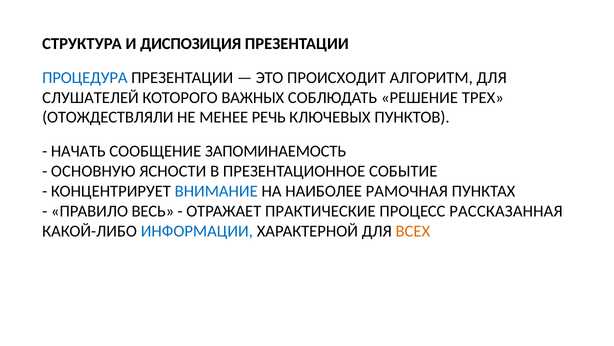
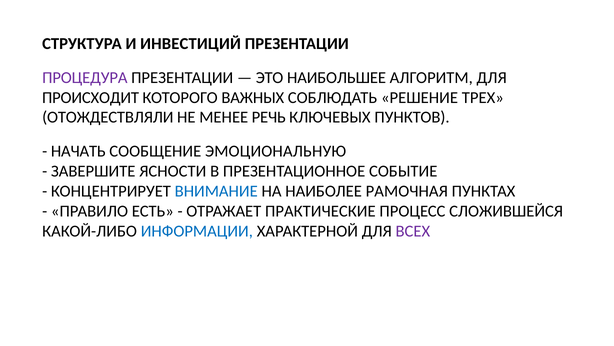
ДИСПОЗИЦИЯ: ДИСПОЗИЦИЯ -> ИНВЕСТИЦИЙ (191, 44)
ПРОЦЕДУРА colour: blue -> purple (85, 77)
ПРОИСХОДИТ: ПРОИСХОДИТ -> НАИБОЛЬШЕЕ (337, 77)
СЛУШАТЕЛЕЙ: СЛУШАТЕЛЕЙ -> ПРОИСХОДИТ (91, 97)
ЗАПОМИНАЕМОСТЬ: ЗАПОМИНАЕМОСТЬ -> ЭМОЦИОНАЛЬНУЮ (276, 151)
ОСНОВНУЮ: ОСНОВНУЮ -> ЗАВЕРШИТЕ (93, 171)
ВЕСЬ: ВЕСЬ -> ЕСТЬ (153, 211)
РАССКАЗАННАЯ: РАССКАЗАННАЯ -> СЛОЖИВШЕЙСЯ (506, 211)
ВСЕХ colour: orange -> purple (413, 231)
